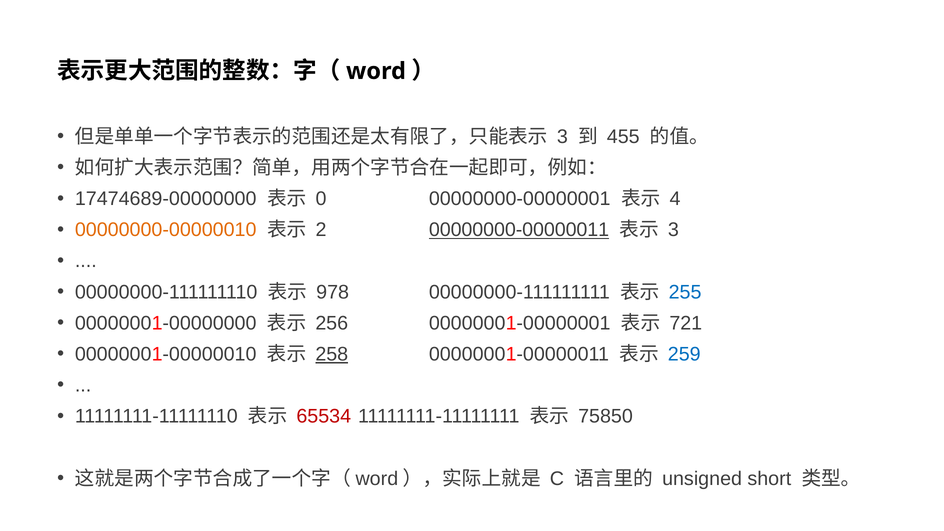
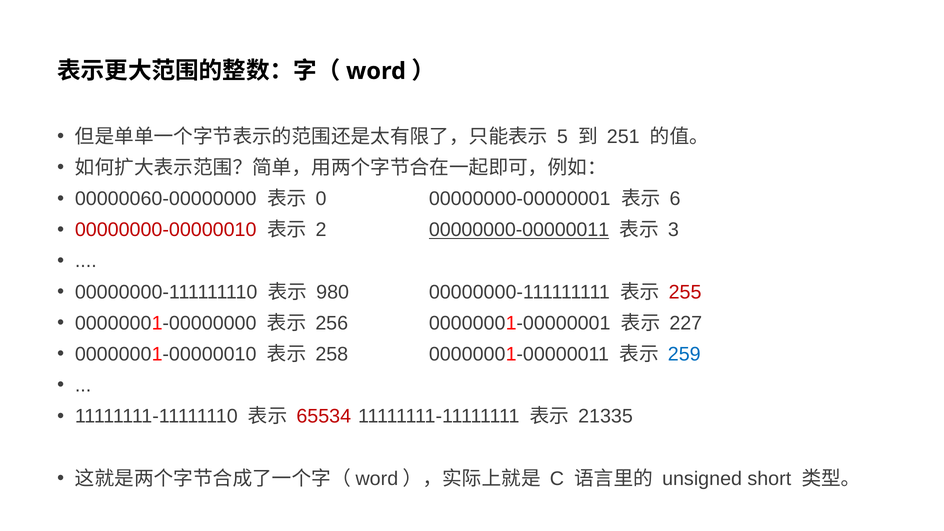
3: 3 -> 5 (562, 137)
455: 455 -> 251 (623, 137)
17474689-00000000: 17474689-00000000 -> 00000060-00000000 (166, 199)
4: 4 -> 6 (675, 199)
00000000-00000010 colour: orange -> red (166, 230)
978: 978 -> 980 (333, 292)
255 colour: blue -> red (685, 292)
721: 721 -> 227 (686, 323)
258 underline: present -> none (332, 354)
75850: 75850 -> 21335 (606, 416)
